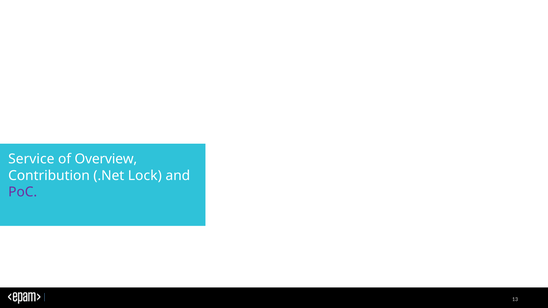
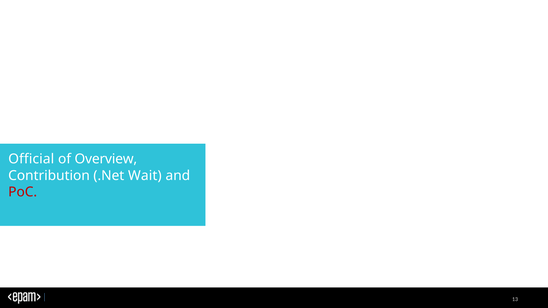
Service: Service -> Official (31, 159)
Lock: Lock -> Wait (145, 176)
PoC colour: purple -> red (23, 192)
